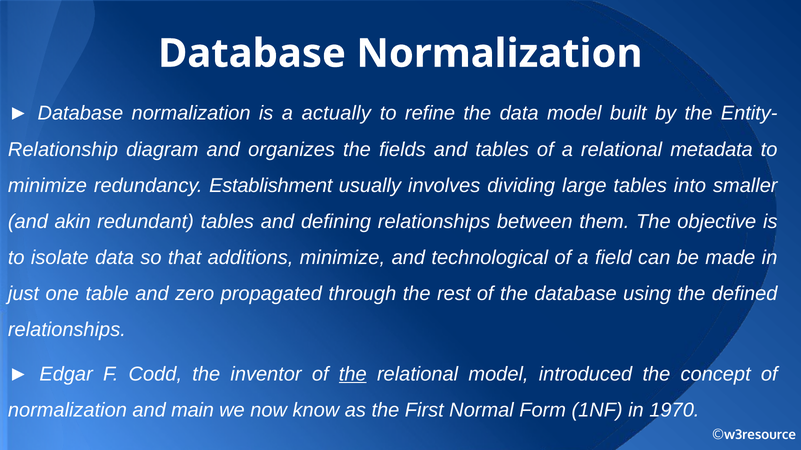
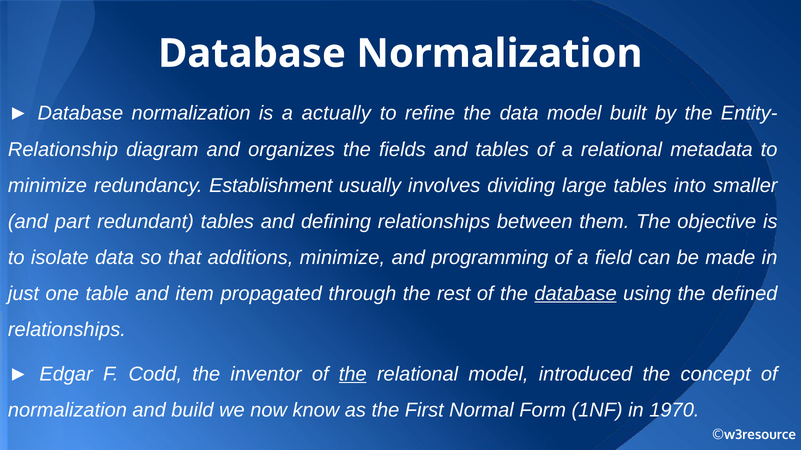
akin: akin -> part (72, 222)
technological: technological -> programming (490, 258)
zero: zero -> item (195, 294)
database underline: none -> present (576, 294)
main: main -> build (192, 411)
